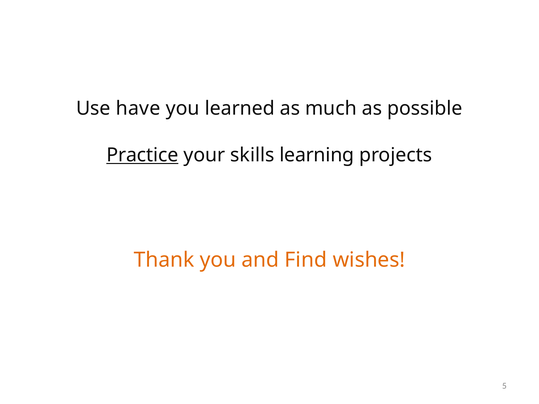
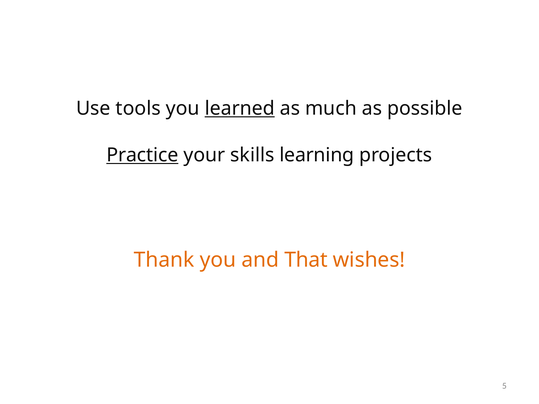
have: have -> tools (138, 109)
learned underline: none -> present (240, 109)
Find: Find -> That (306, 260)
